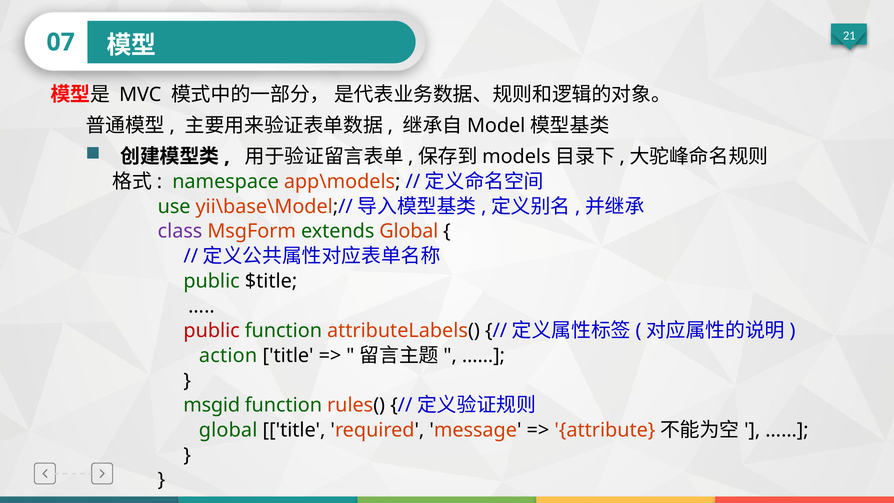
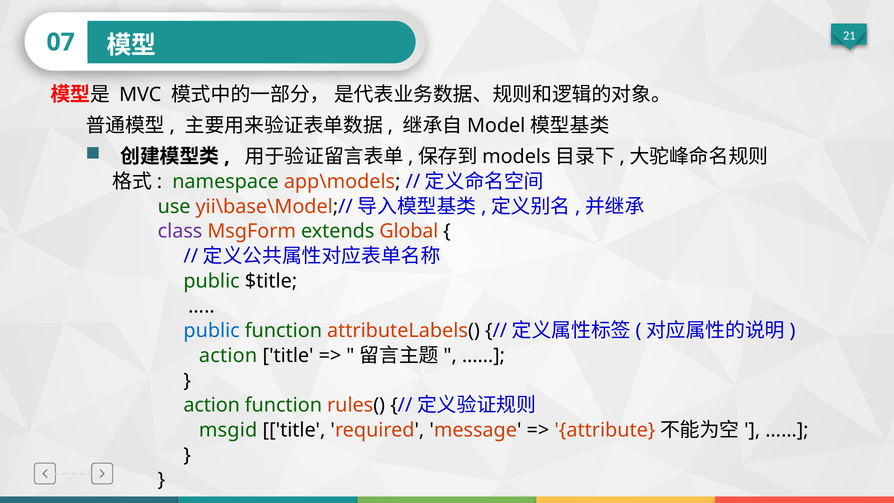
public colour: red -> blue (212, 331)
msgid: msgid -> action (212, 405)
global: global -> msgid (228, 430)
